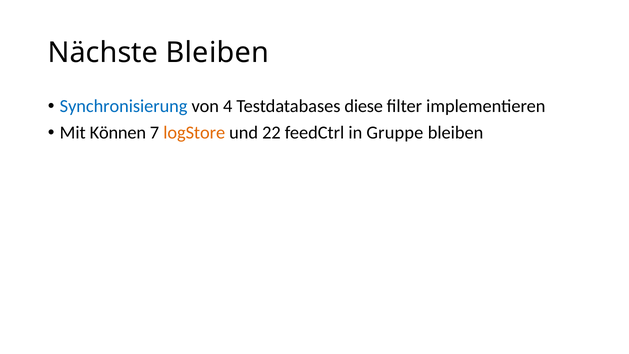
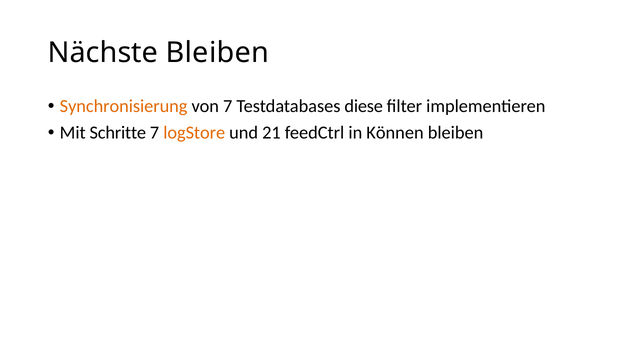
Synchronisierung colour: blue -> orange (124, 106)
von 4: 4 -> 7 (228, 106)
Können: Können -> Schritte (118, 133)
22: 22 -> 21 (271, 133)
Gruppe: Gruppe -> Können (395, 133)
